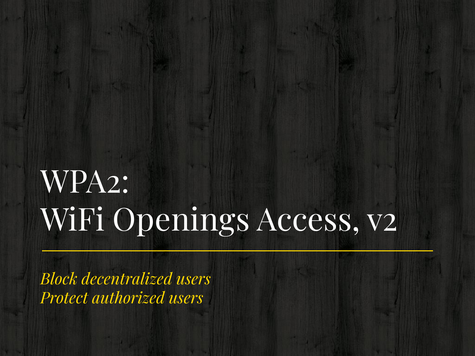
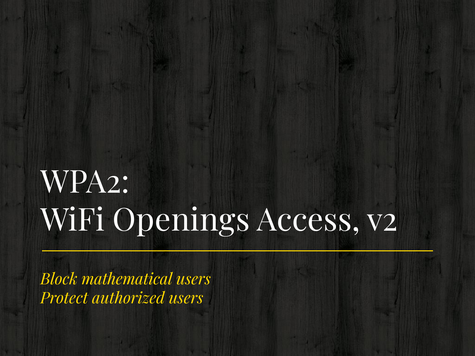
decentralized: decentralized -> mathematical (127, 279)
